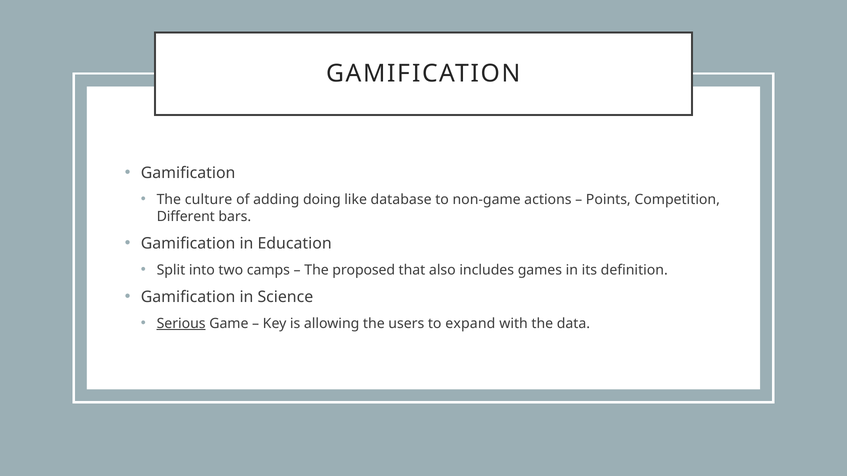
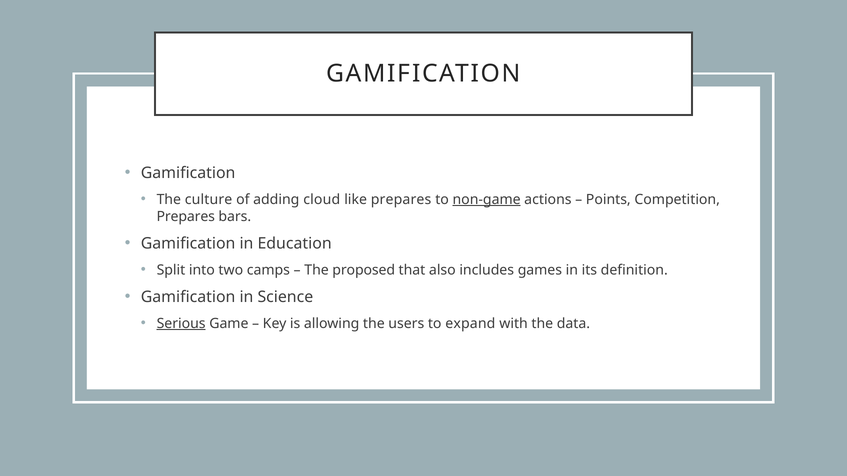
doing: doing -> cloud (322, 200)
like database: database -> prepares (401, 200)
non-game underline: none -> present (487, 200)
Different: Different -> Prepares (186, 217)
